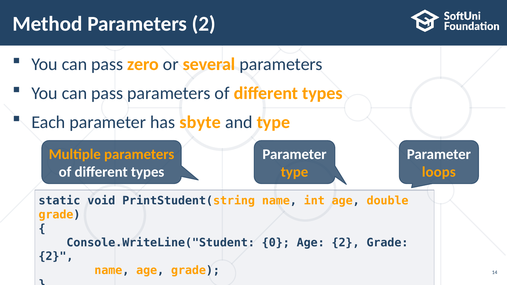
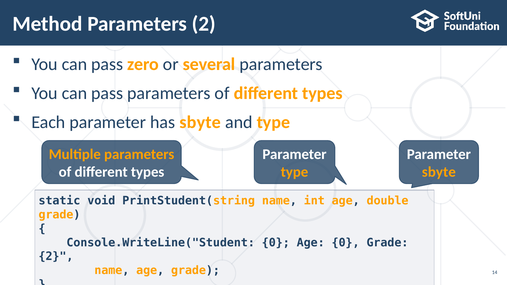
loops: loops -> sbyte (439, 172)
Age 2: 2 -> 0 (346, 243)
